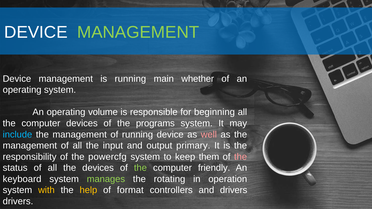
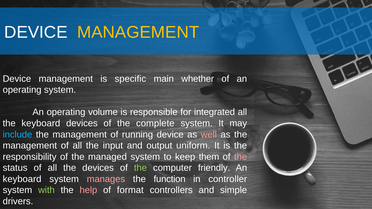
MANAGEMENT colour: light green -> yellow (138, 32)
is running: running -> specific (130, 79)
beginning: beginning -> integrated (215, 112)
computer: computer -> keyboard (41, 123)
programs: programs -> complete (155, 123)
primary: primary -> uniform (193, 146)
powercfg: powercfg -> managed (107, 157)
manages colour: light green -> pink (106, 179)
rotating: rotating -> function (170, 179)
operation: operation -> controller (228, 179)
with colour: yellow -> light green (46, 190)
help colour: yellow -> pink (88, 190)
and drivers: drivers -> simple (234, 190)
